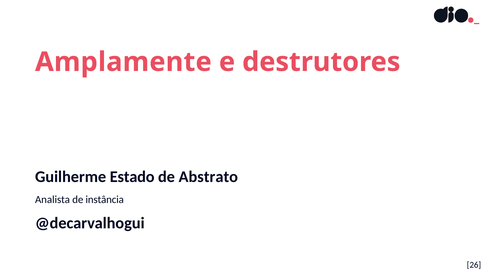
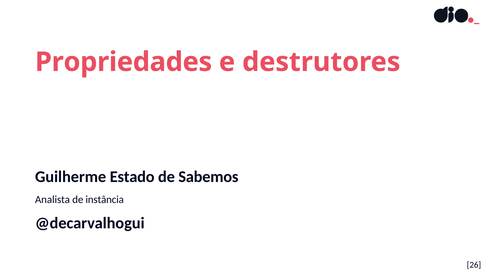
Amplamente: Amplamente -> Propriedades (124, 62)
Abstrato: Abstrato -> Sabemos (208, 176)
